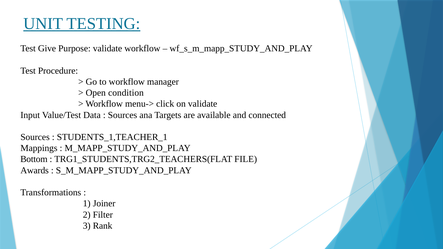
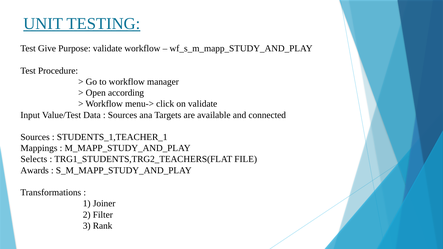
condition: condition -> according (126, 93)
Bottom: Bottom -> Selects (34, 159)
